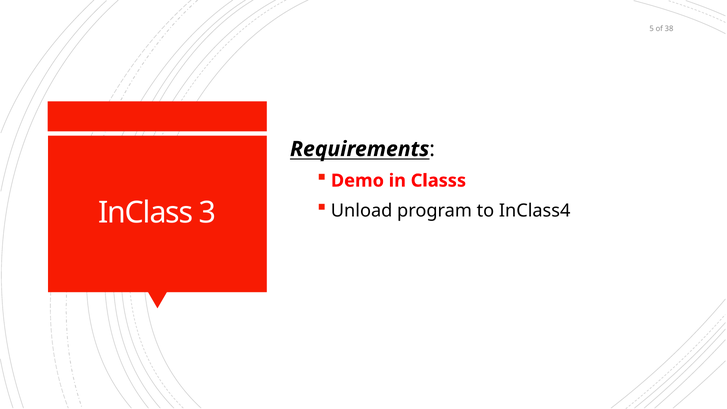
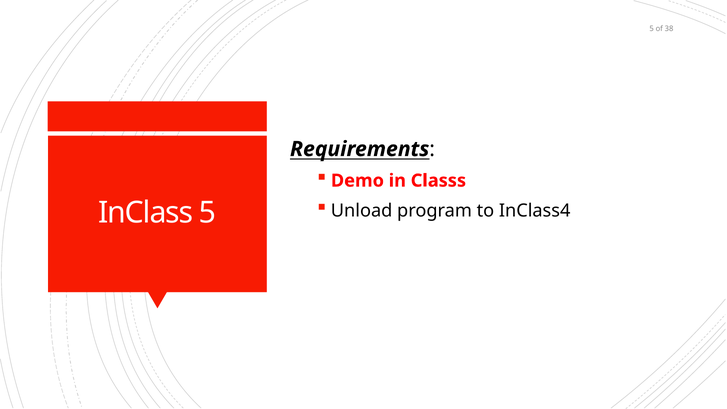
InClass 3: 3 -> 5 (208, 213)
